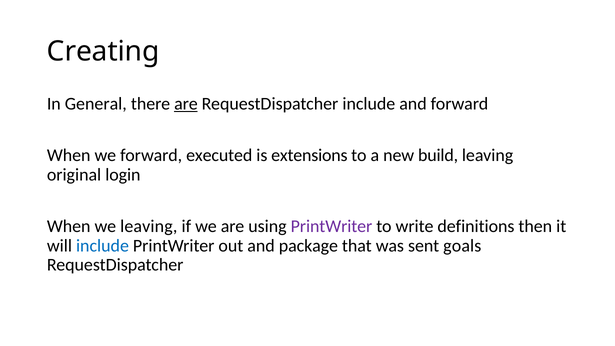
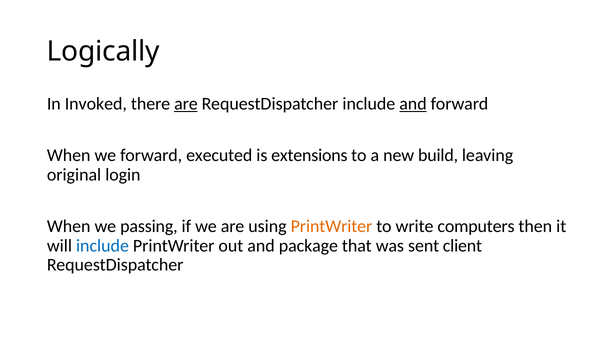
Creating: Creating -> Logically (103, 52)
General: General -> Invoked (96, 104)
and underline: none -> present (413, 104)
we leaving: leaving -> passing (149, 226)
PrintWriter colour: purple -> orange (331, 226)
definitions: definitions -> computers (476, 226)
goals: goals -> client (462, 246)
